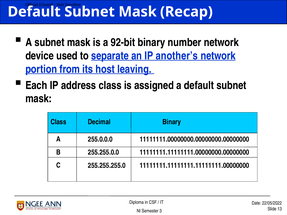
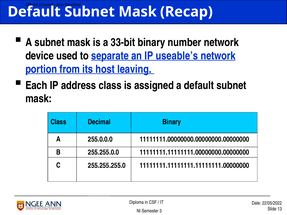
92-bit: 92-bit -> 33-bit (123, 42)
another’s: another’s -> useable’s (177, 56)
